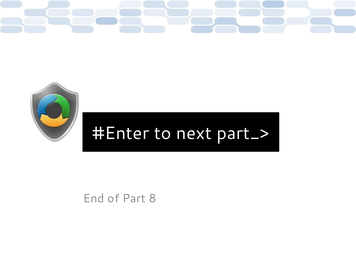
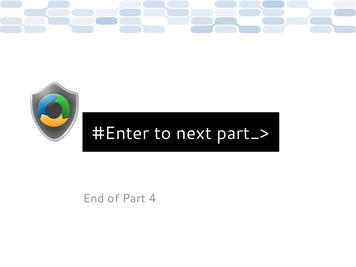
8: 8 -> 4 (153, 199)
